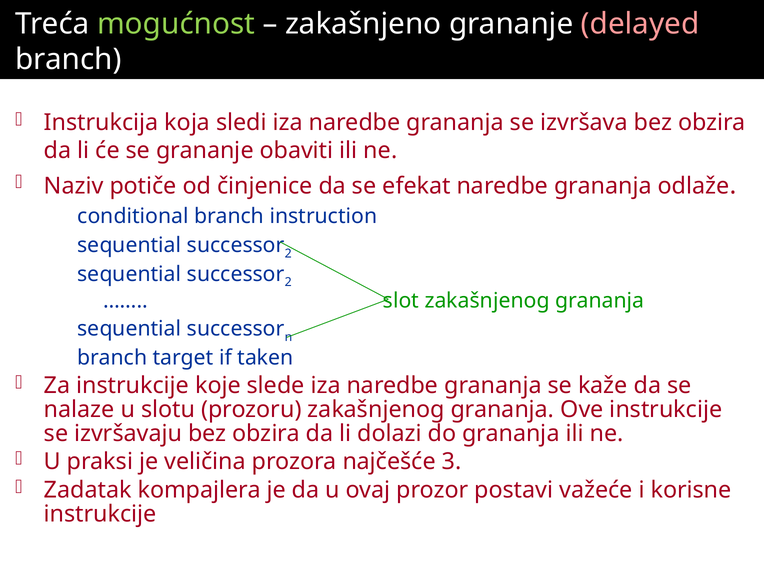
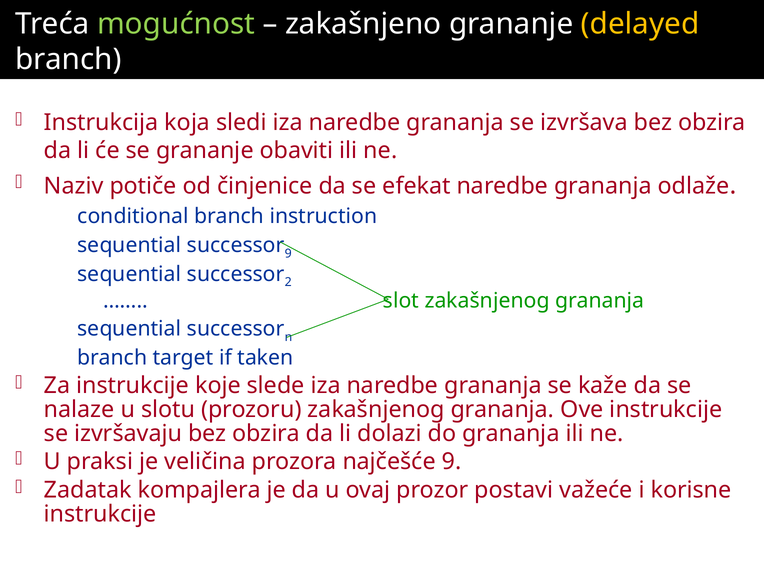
delayed colour: pink -> yellow (640, 24)
2: 2 -> 9 (288, 254)
najčešće 3: 3 -> 9 (452, 462)
